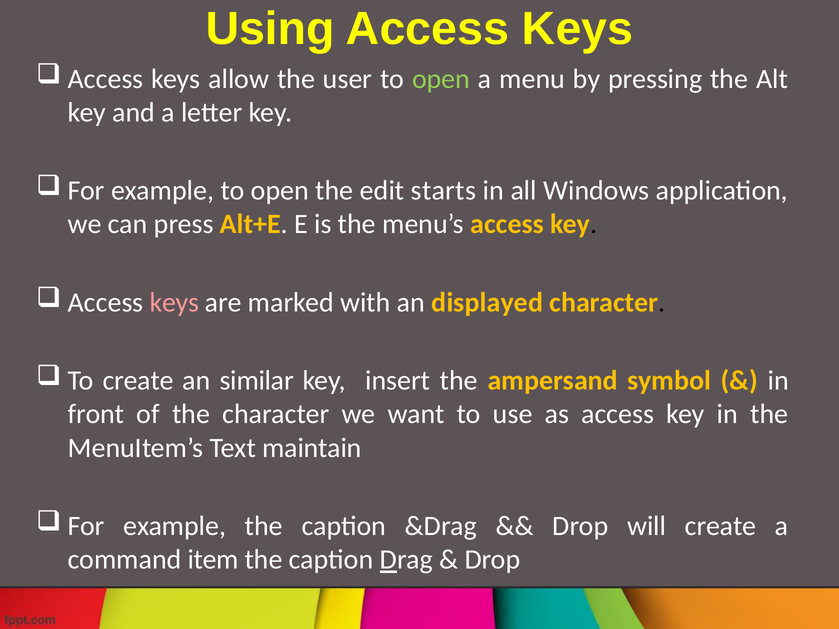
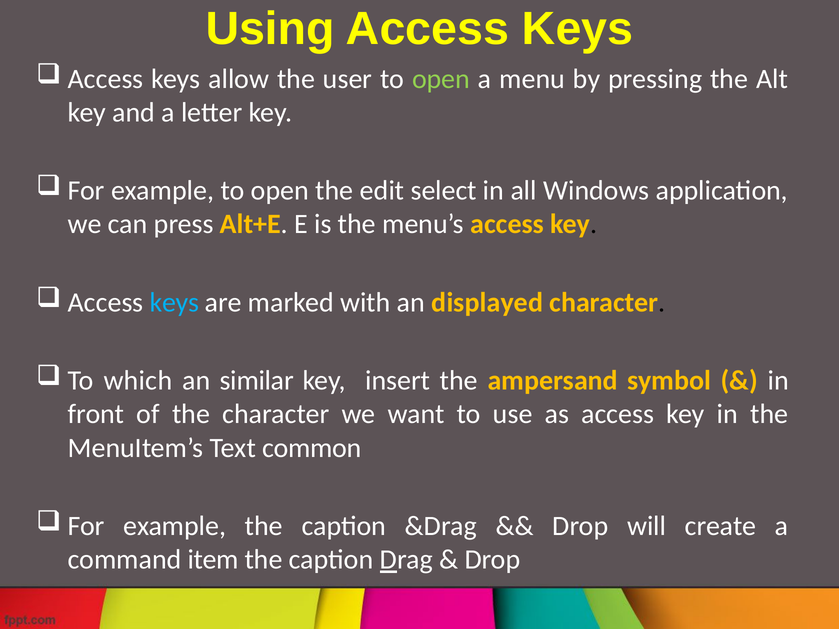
starts: starts -> select (444, 191)
keys colour: pink -> light blue (174, 303)
To create: create -> which (138, 381)
maintain: maintain -> common (312, 448)
